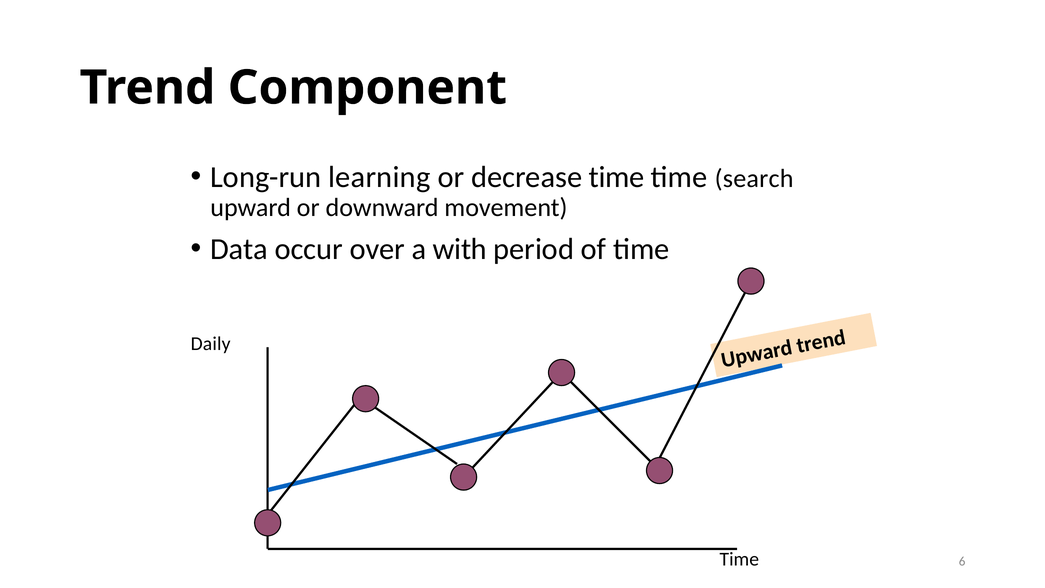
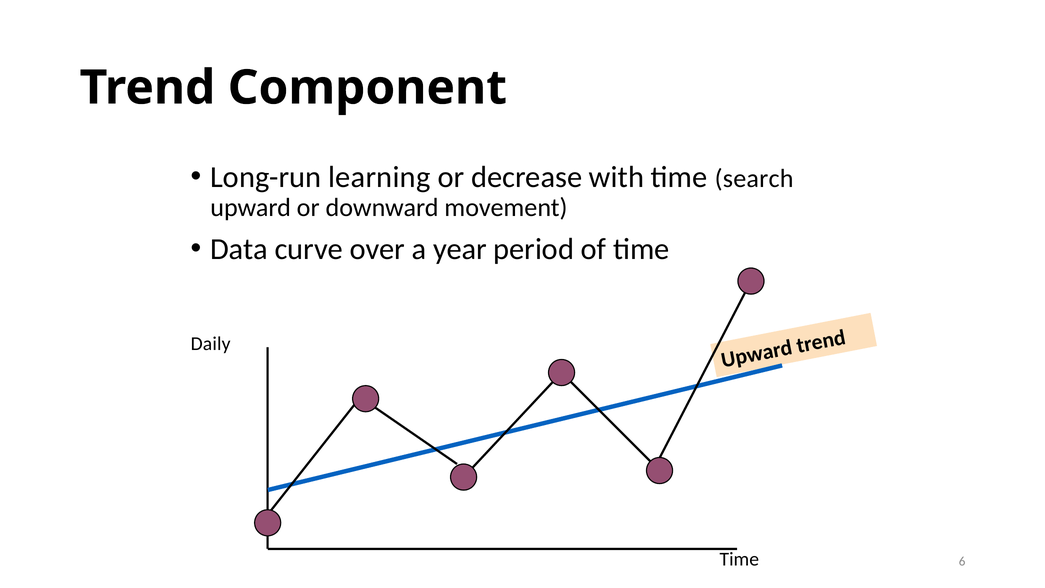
decrease time: time -> with (617, 177)
occur: occur -> curve (309, 249)
with: with -> year (460, 249)
